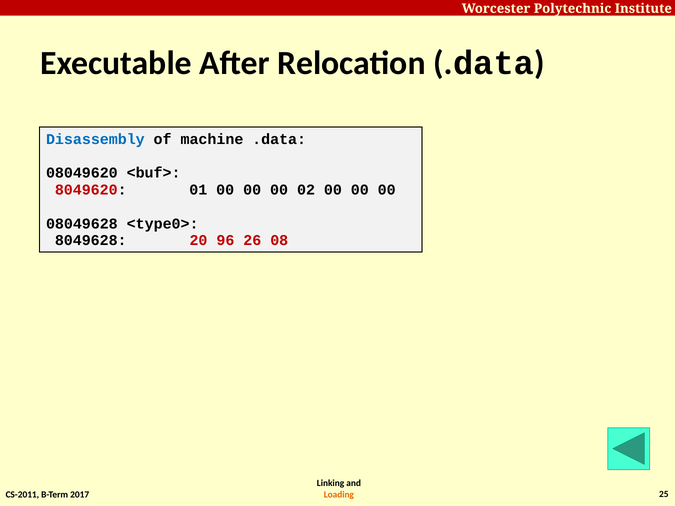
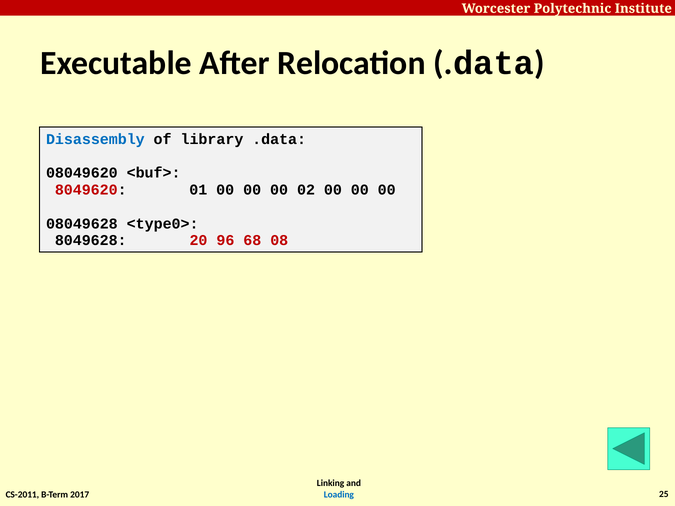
machine: machine -> library (212, 139)
26: 26 -> 68 (252, 241)
Loading colour: orange -> blue (339, 495)
